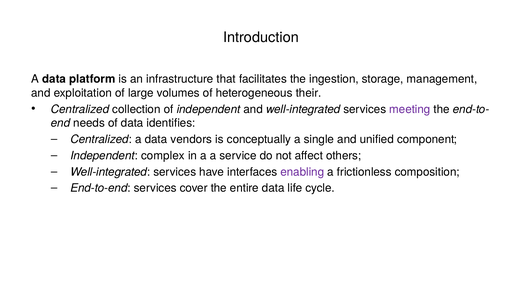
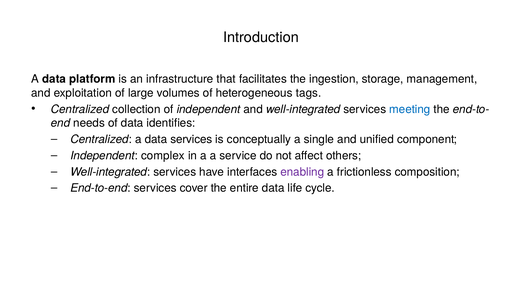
their: their -> tags (309, 93)
meeting colour: purple -> blue (410, 109)
data vendors: vendors -> services (191, 139)
